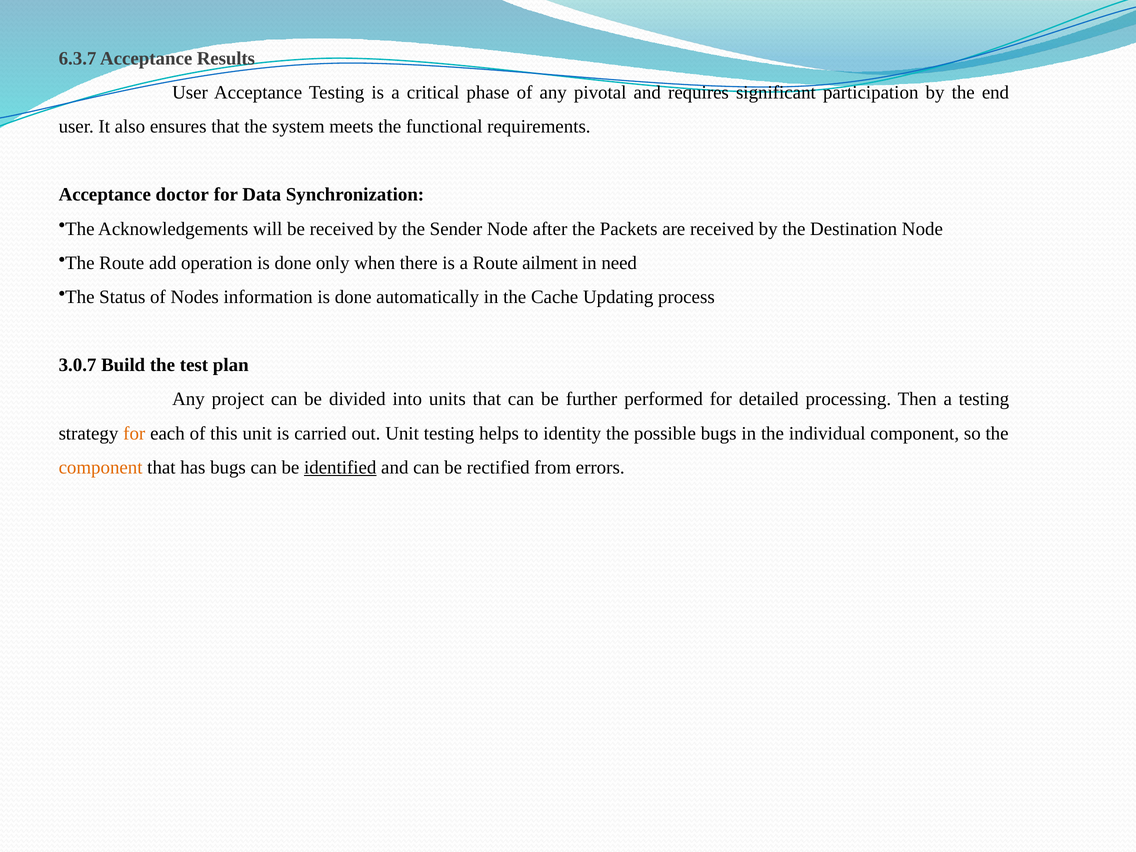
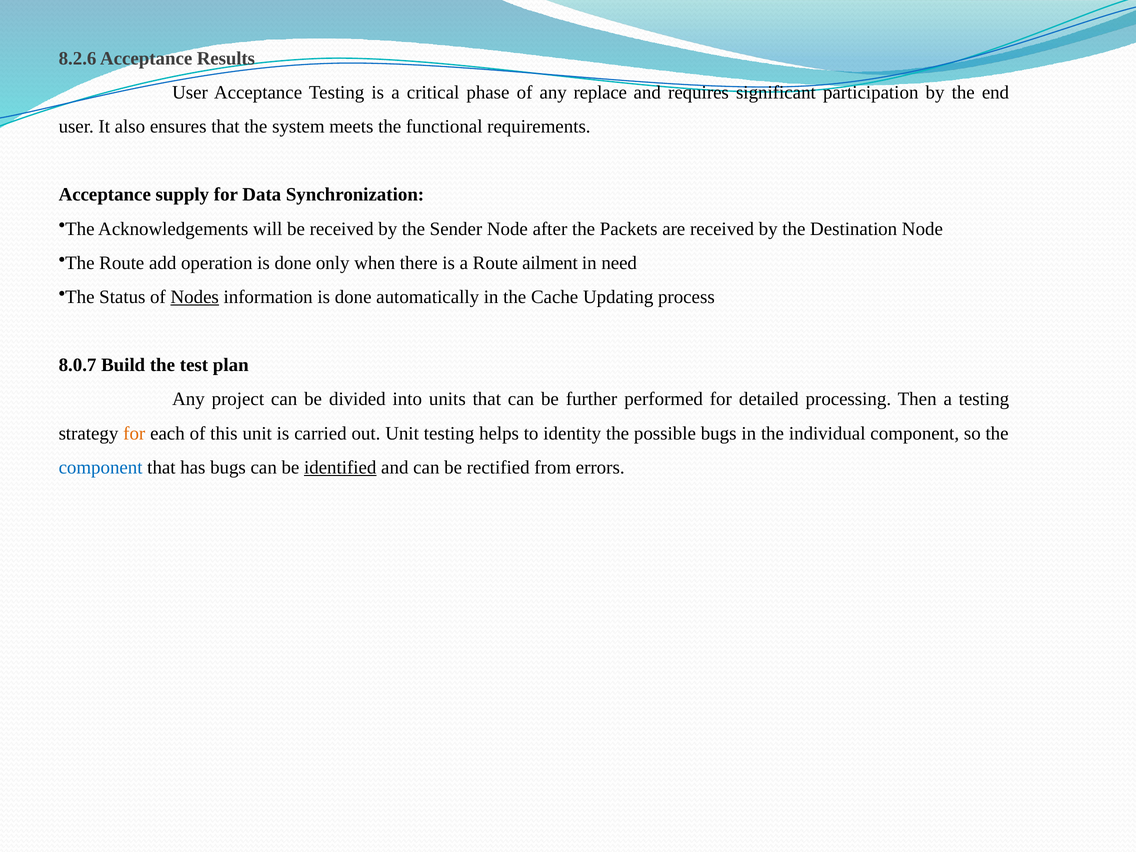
6.3.7: 6.3.7 -> 8.2.6 (78, 58)
pivotal: pivotal -> replace (600, 92)
doctor: doctor -> supply (182, 195)
Nodes underline: none -> present (195, 297)
3.0.7: 3.0.7 -> 8.0.7 (78, 365)
component colour: orange -> blue (101, 467)
